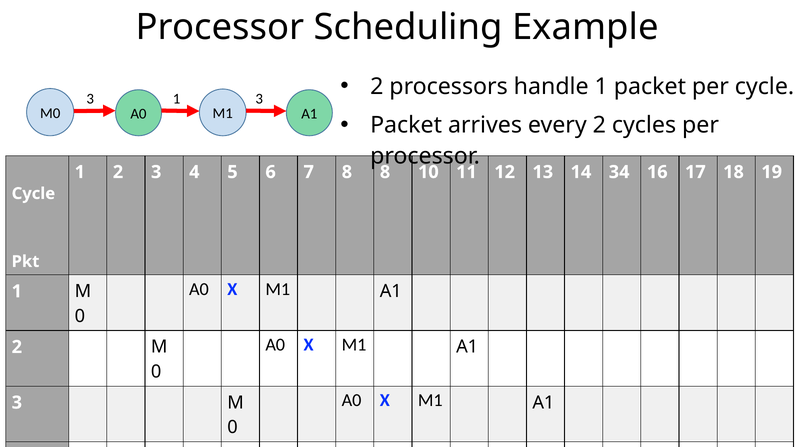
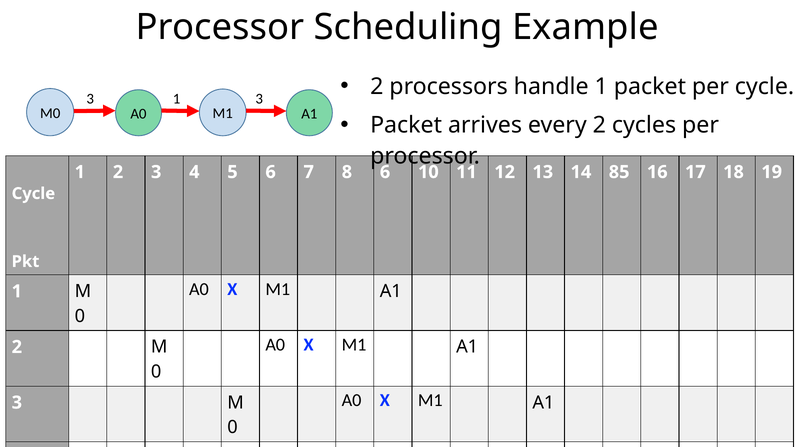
8 8: 8 -> 6 (385, 172)
34: 34 -> 85 (619, 172)
